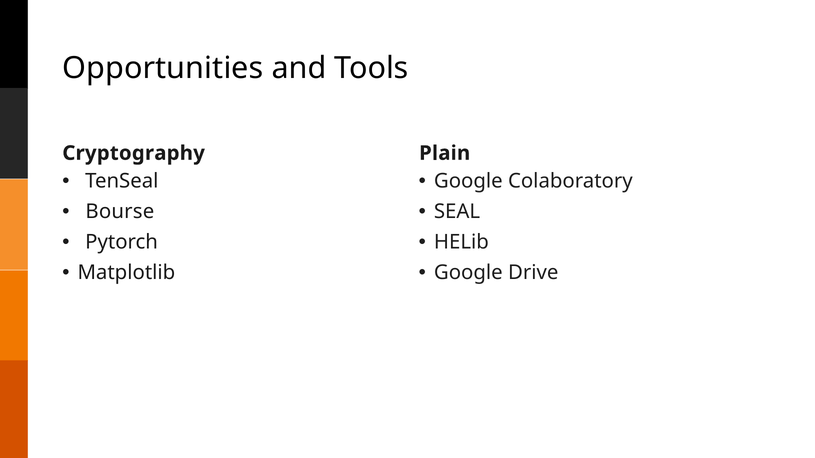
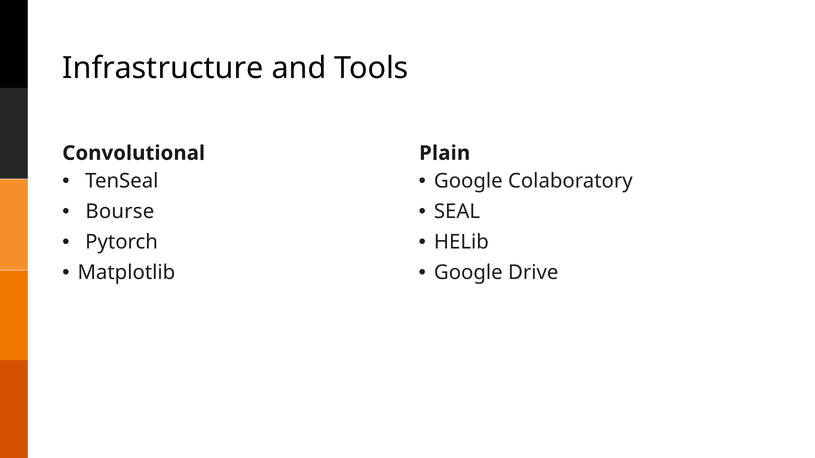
Opportunities: Opportunities -> Infrastructure (163, 68)
Cryptography: Cryptography -> Convolutional (134, 153)
